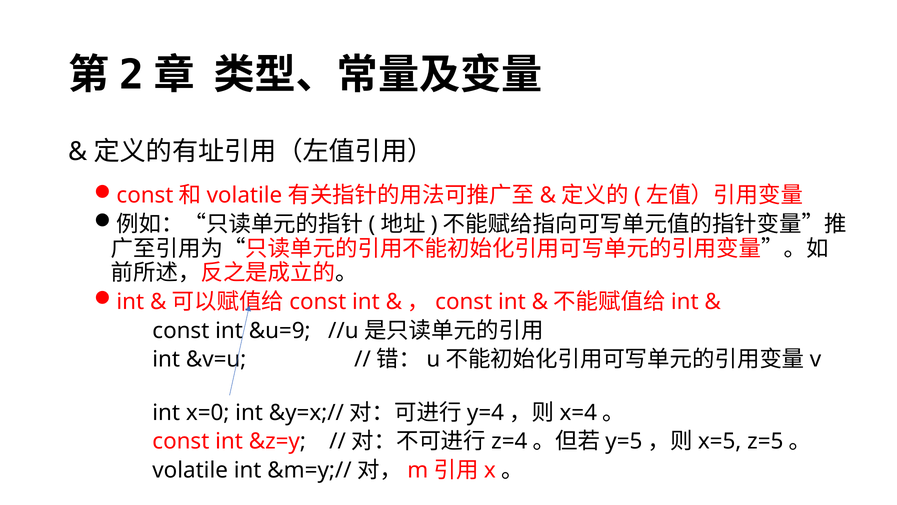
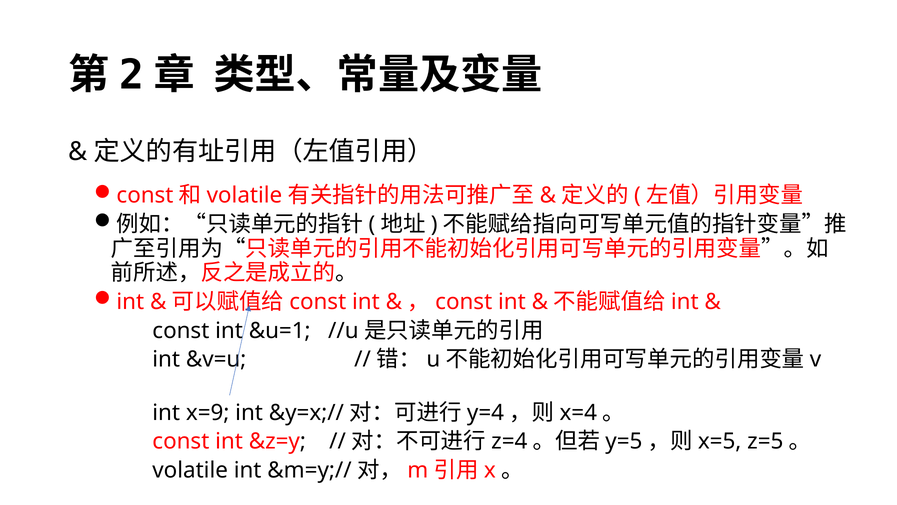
&u=9: &u=9 -> &u=1 (280, 330)
x=0: x=0 -> x=9 (208, 412)
